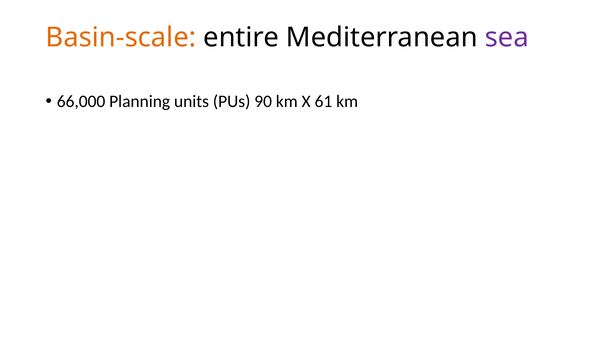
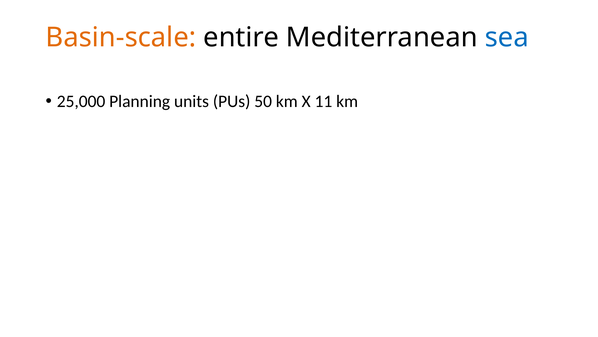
sea colour: purple -> blue (507, 37)
66,000: 66,000 -> 25,000 (81, 101)
90: 90 -> 50 (263, 101)
61: 61 -> 11 (323, 101)
